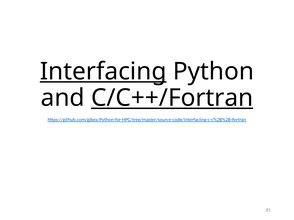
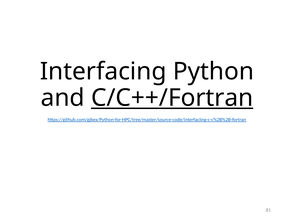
Interfacing underline: present -> none (103, 72)
